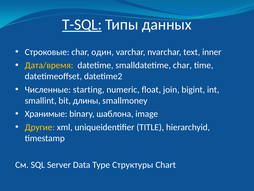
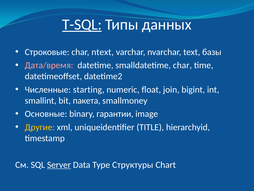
один: один -> ntext (103, 52)
inner: inner -> базы (212, 52)
Дата/время colour: yellow -> pink (49, 65)
длины: длины -> пакета (87, 100)
Хранимые: Хранимые -> Основные (46, 114)
шаблона: шаблона -> гарантии (115, 114)
Server underline: none -> present (59, 164)
